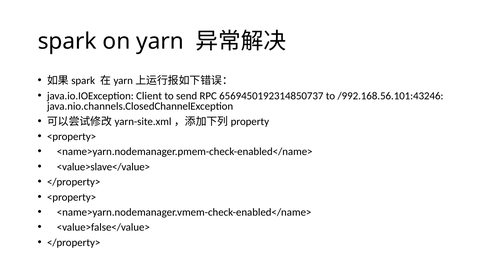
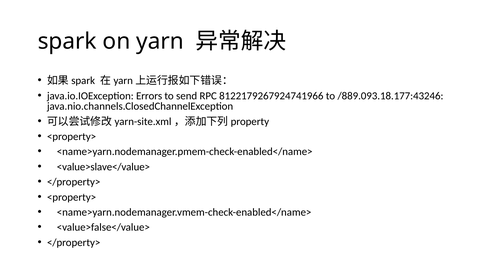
Client: Client -> Errors (149, 96)
6569450192314850737: 6569450192314850737 -> 8122179267924741966 (271, 96)
/992.168.56.101:43246: /992.168.56.101:43246 -> /889.093.18.177:43246 (390, 96)
